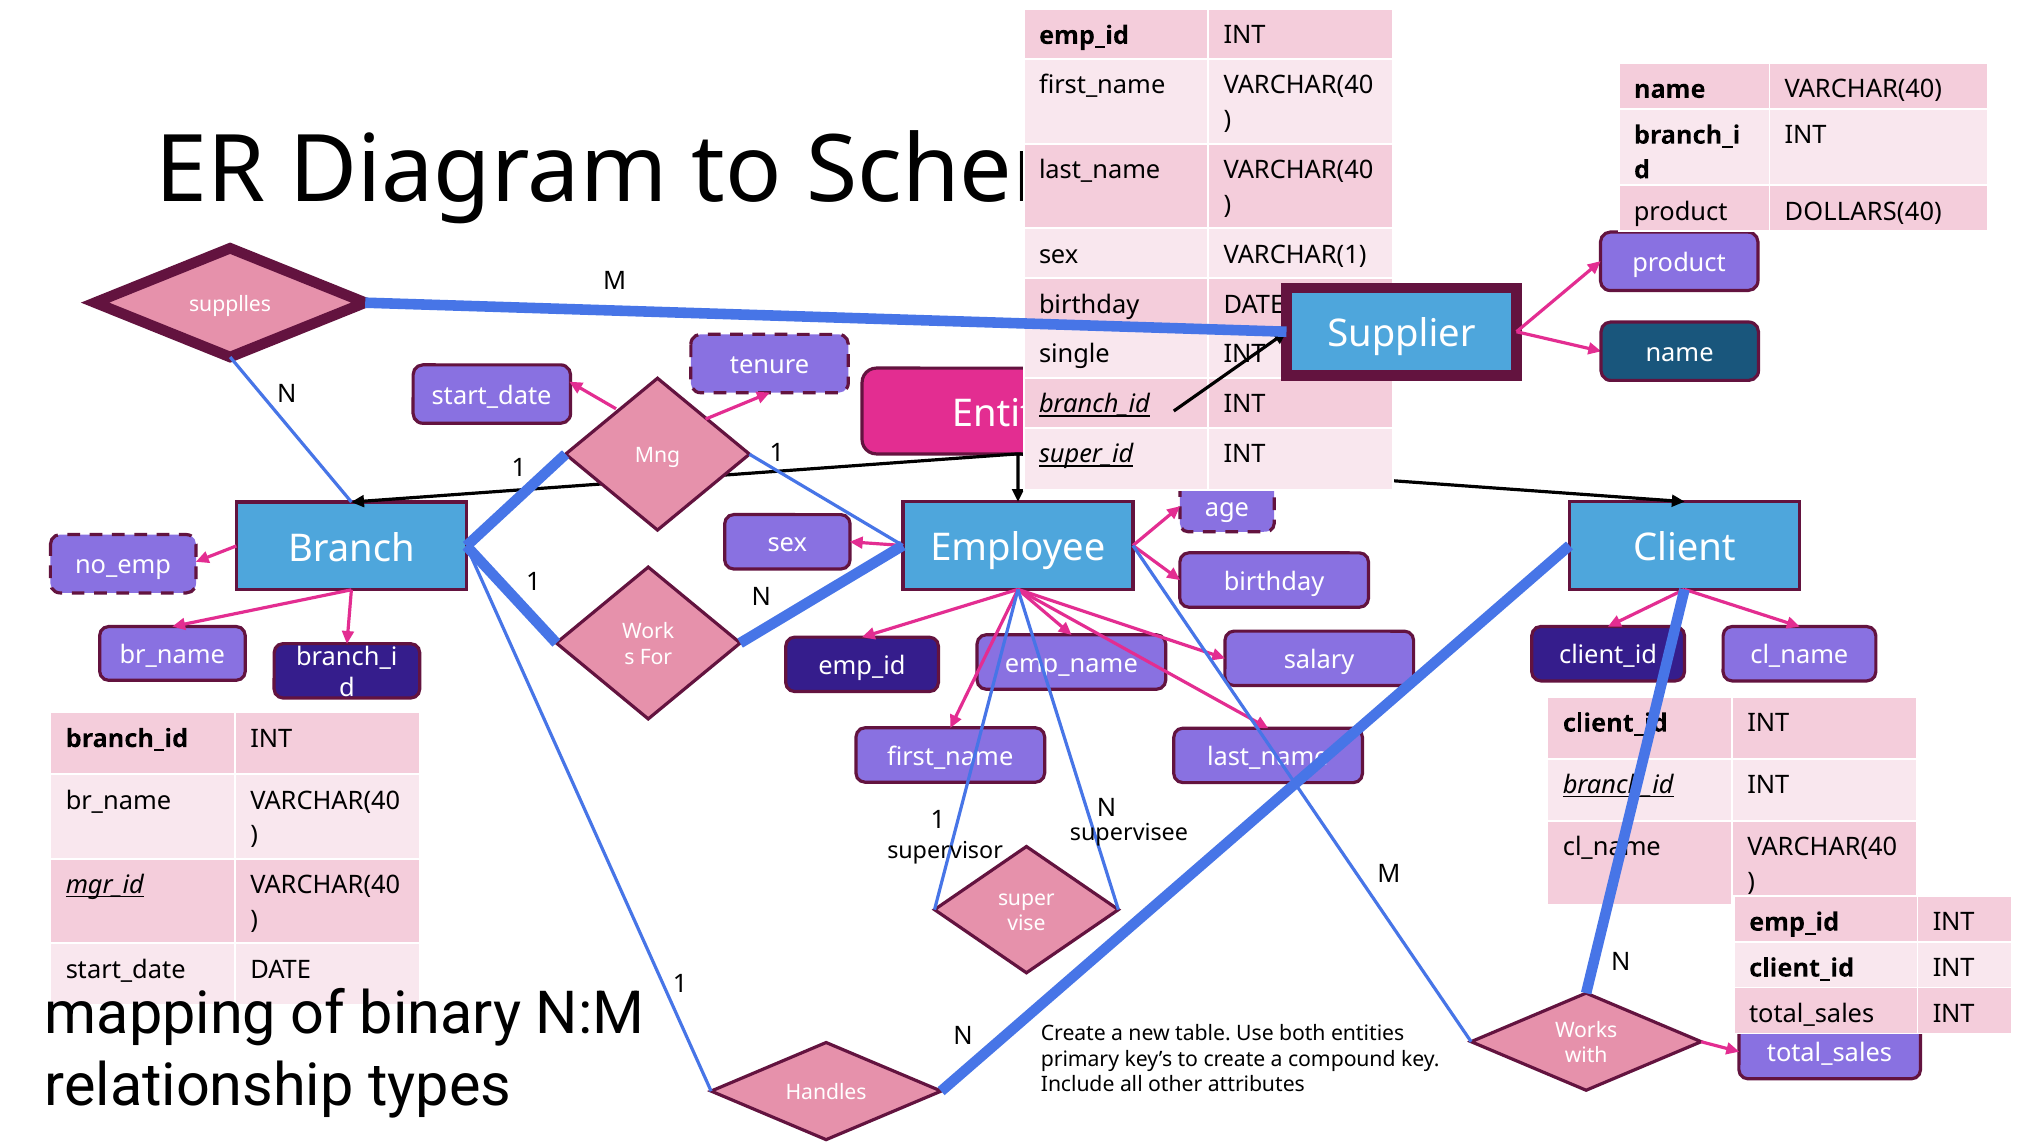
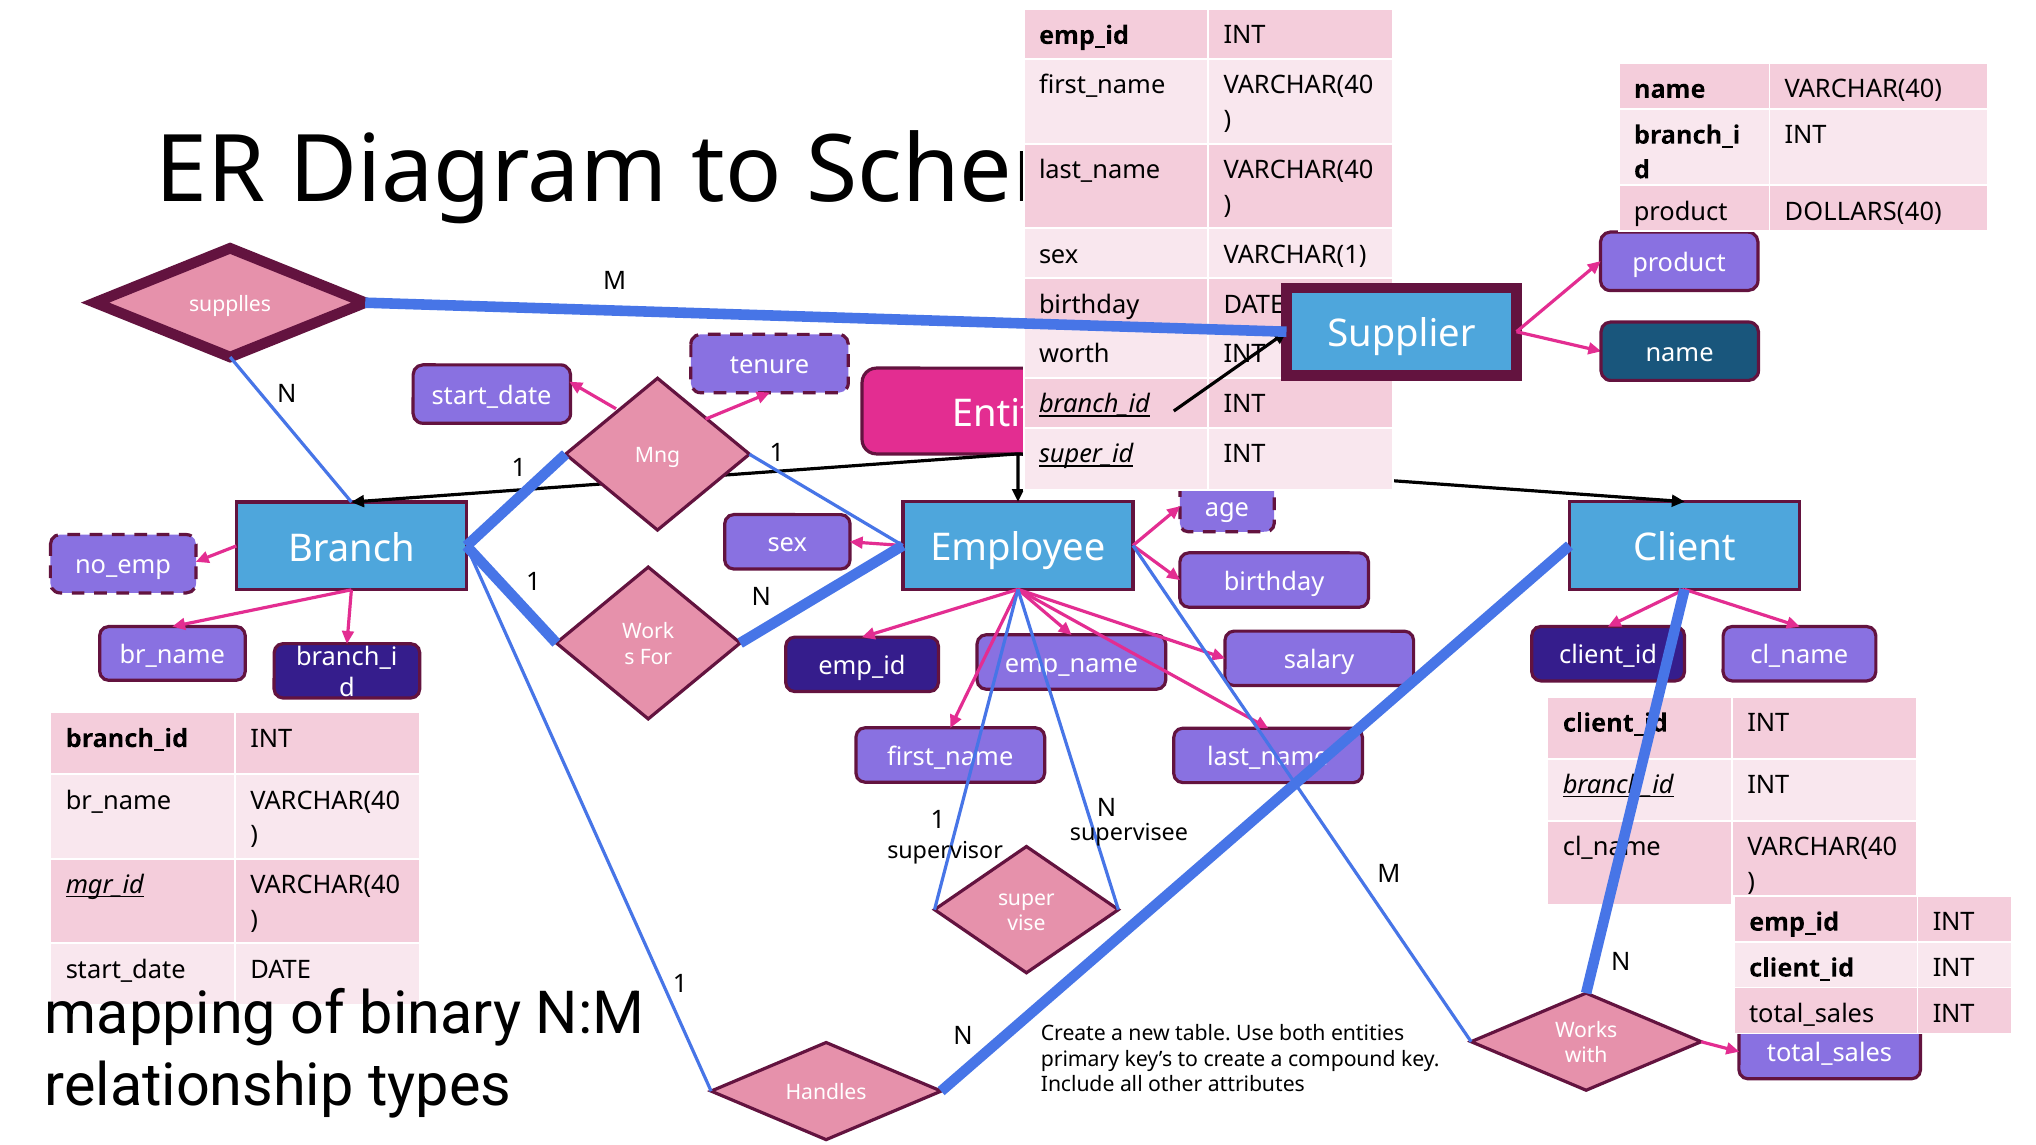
single: single -> worth (1074, 355)
